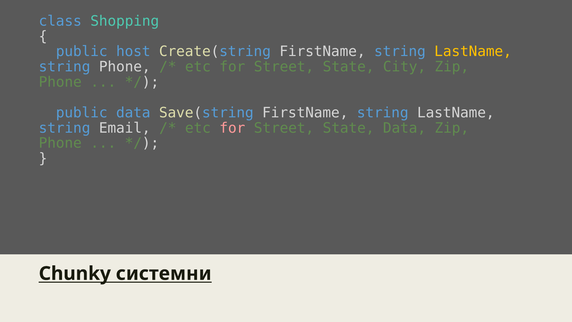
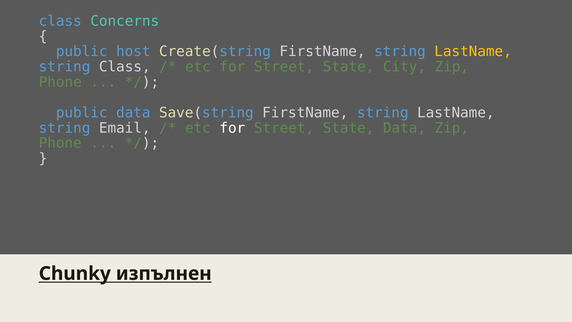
Shopping: Shopping -> Concerns (125, 21)
string Phone: Phone -> Class (125, 67)
for colour: pink -> white (232, 128)
системни: системни -> изпълнен (164, 273)
